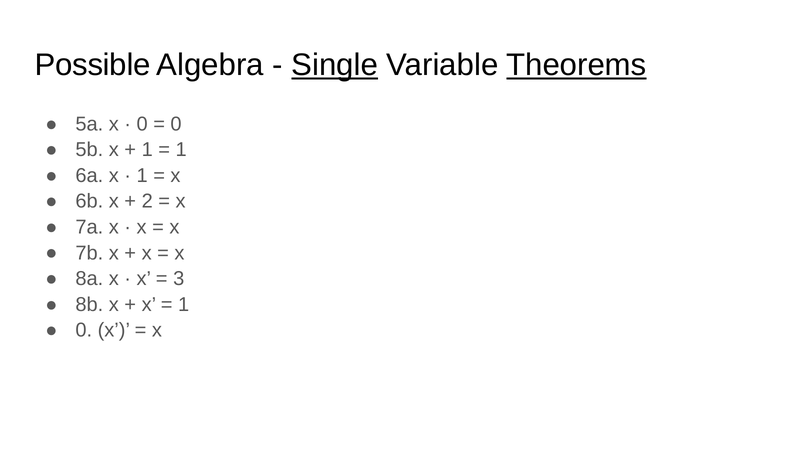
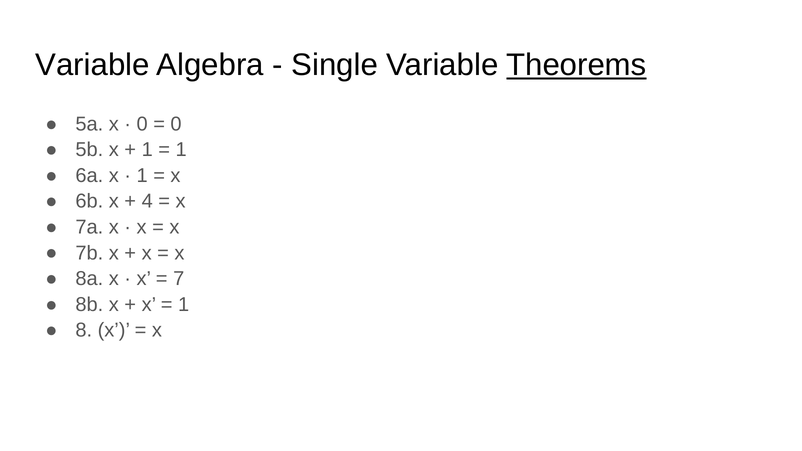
Possible: Possible -> Variable (92, 65)
Single underline: present -> none (335, 65)
2: 2 -> 4 (147, 201)
3: 3 -> 7 (179, 279)
0: 0 -> 8 (84, 330)
